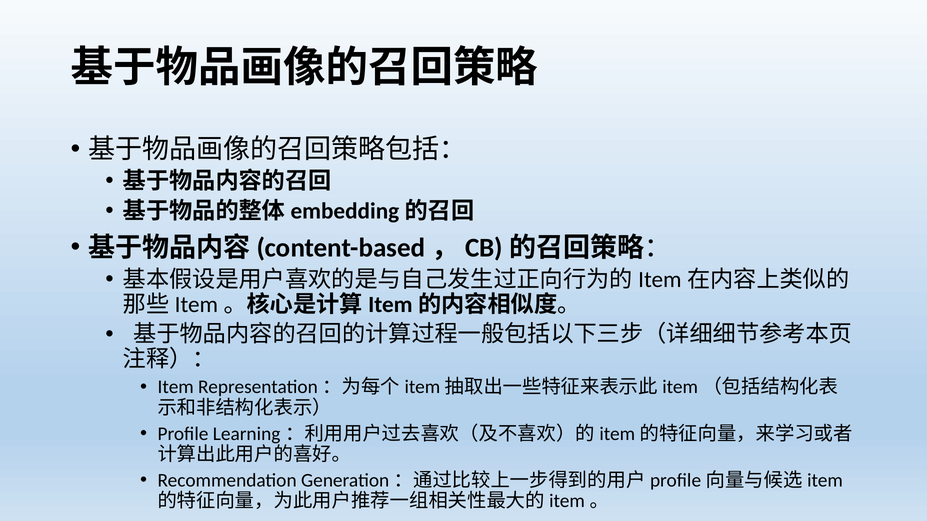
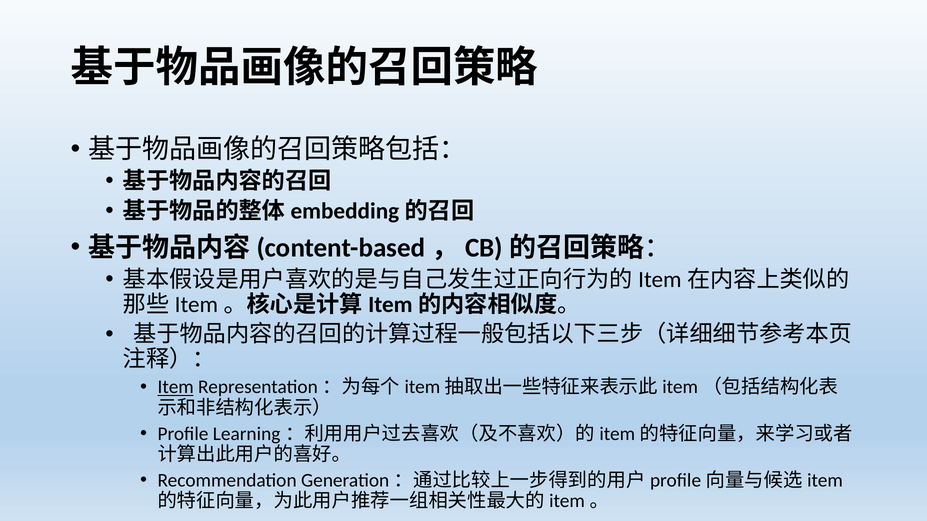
Item underline: none -> present (176, 387)
